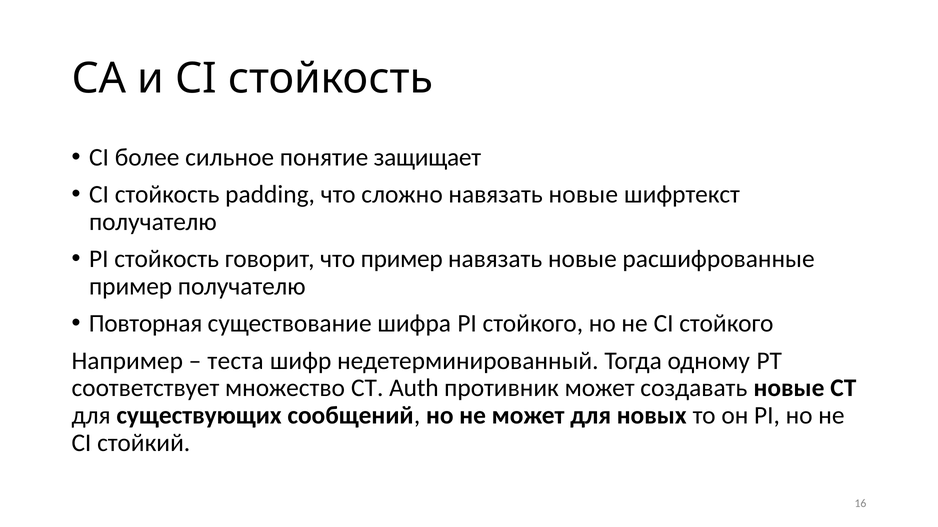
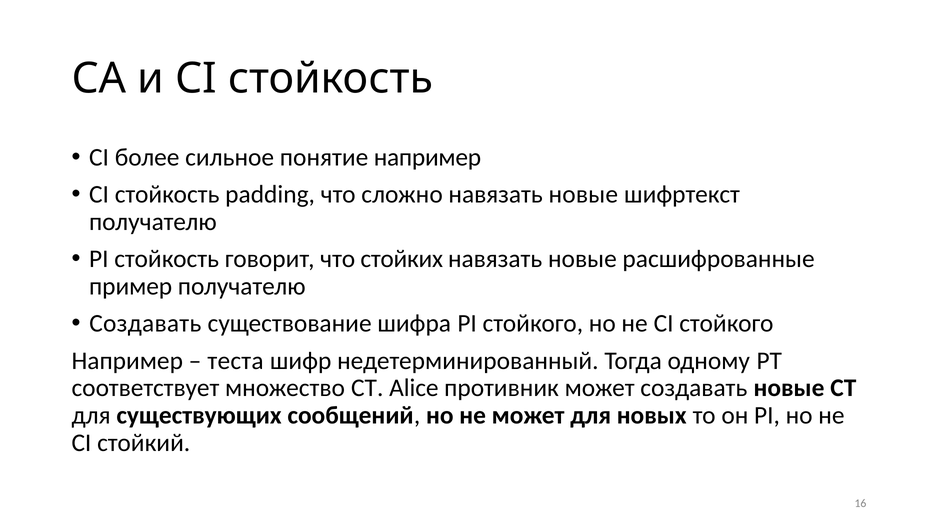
понятие защищает: защищает -> например (427, 158)
что пример: пример -> стойких (402, 259)
Повторная: Повторная -> Создавать (145, 324)
Auth: Auth -> Alice (414, 389)
